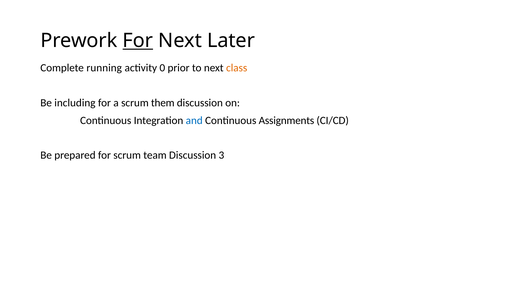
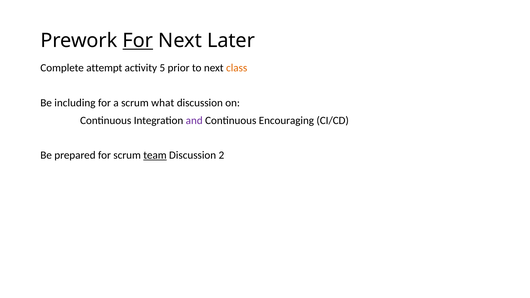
running: running -> attempt (104, 68)
0: 0 -> 5 (162, 68)
them: them -> what (163, 103)
and colour: blue -> purple (194, 120)
Assignments: Assignments -> Encouraging (286, 120)
team underline: none -> present (155, 155)
3: 3 -> 2 (221, 155)
